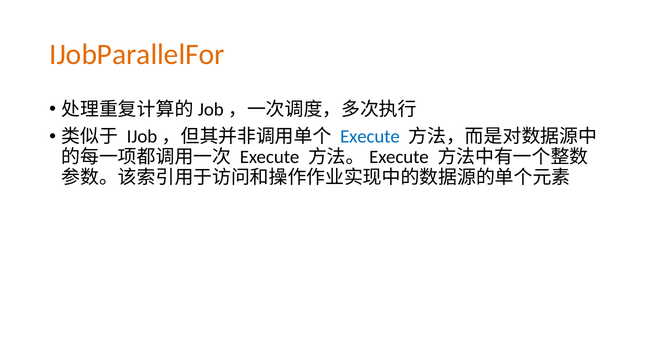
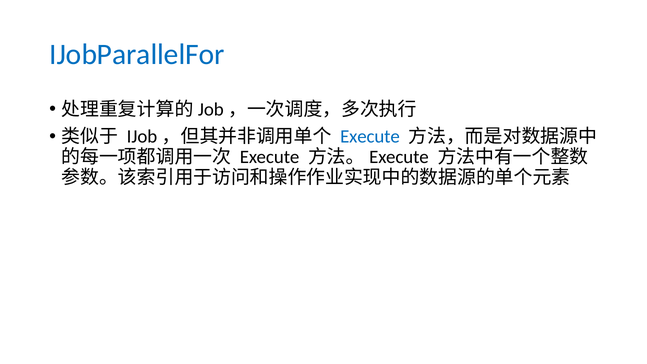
IJobParallelFor colour: orange -> blue (137, 54)
